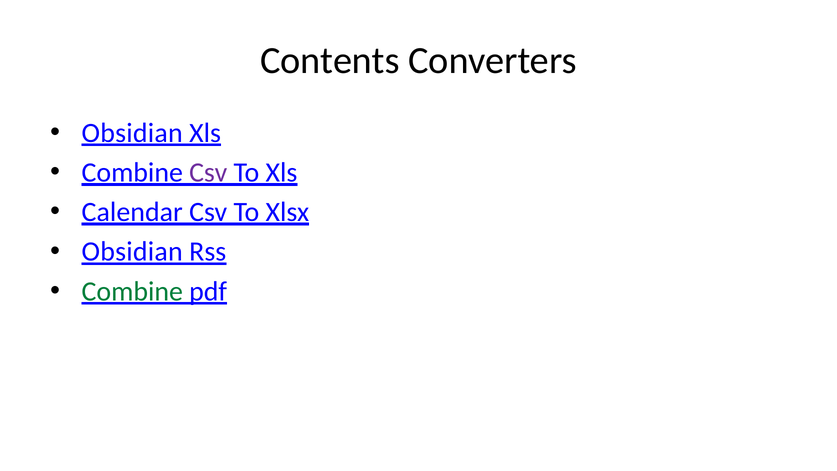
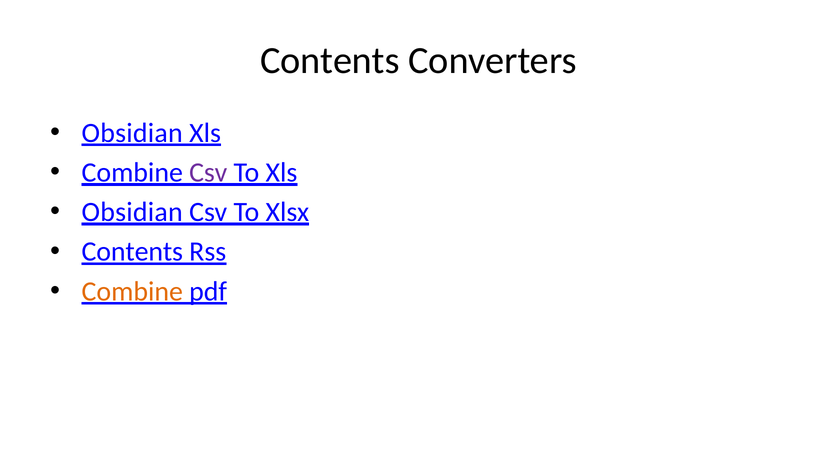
Calendar: Calendar -> Obsidian (132, 212)
Obsidian: Obsidian -> Contents (132, 252)
Combine colour: green -> orange (132, 291)
